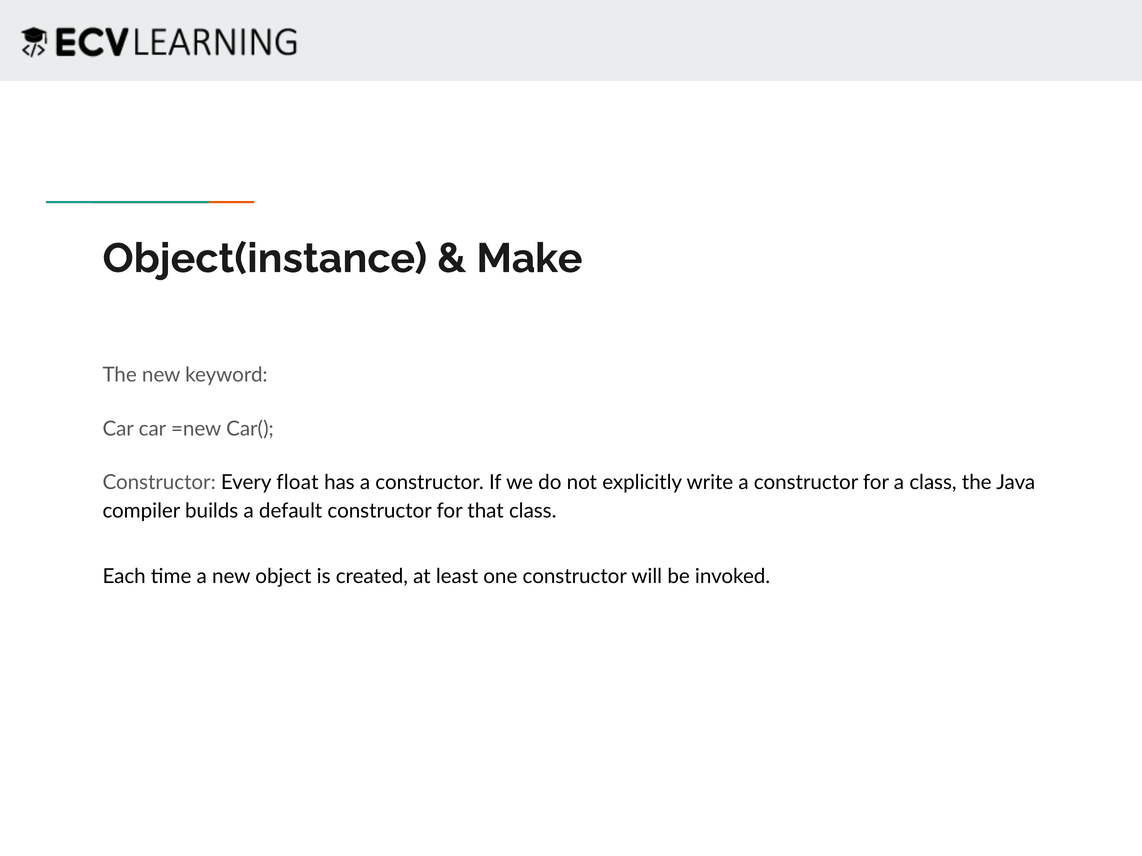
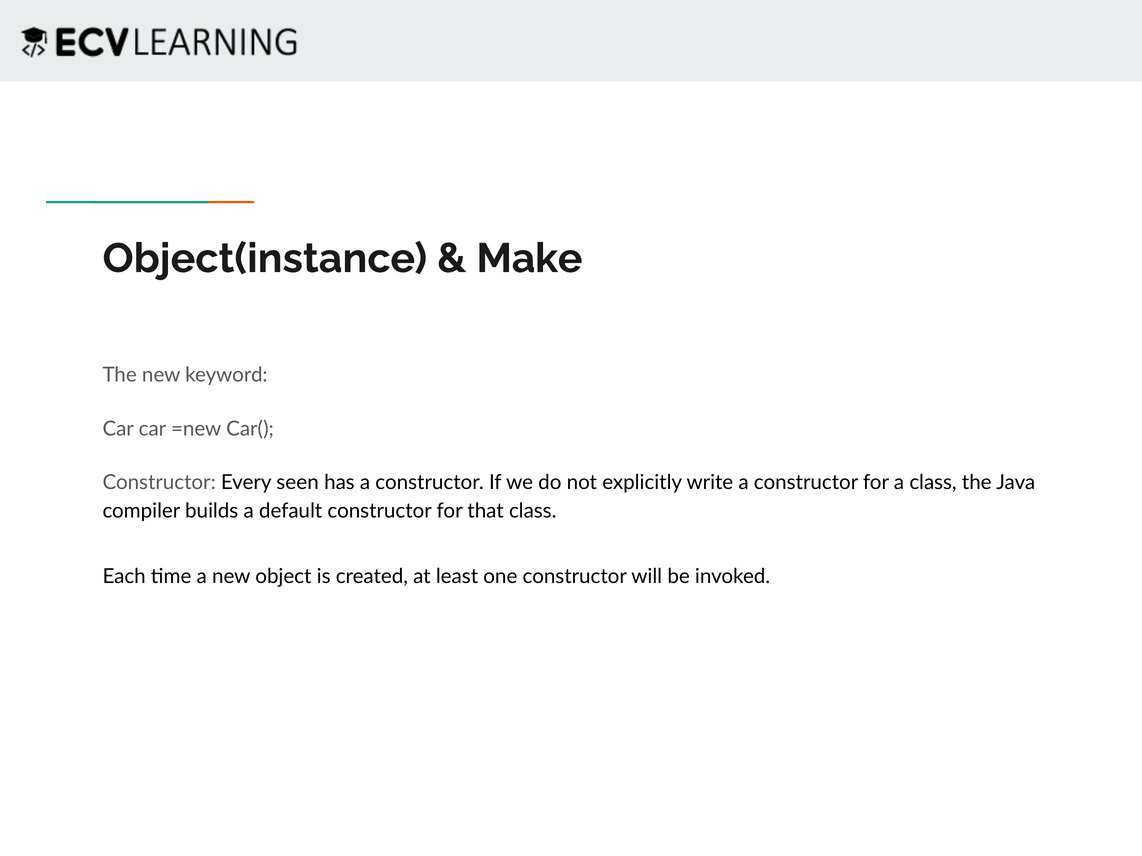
float: float -> seen (298, 483)
